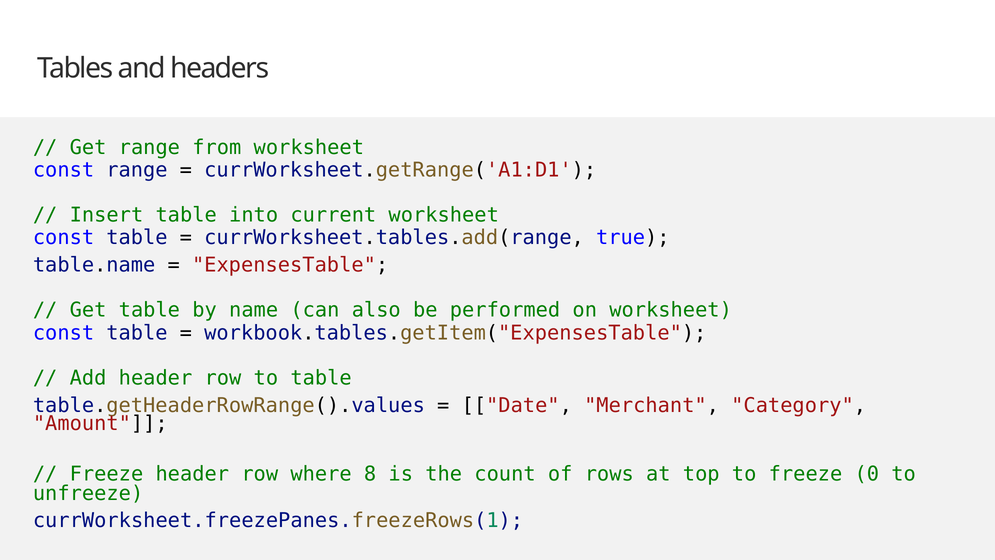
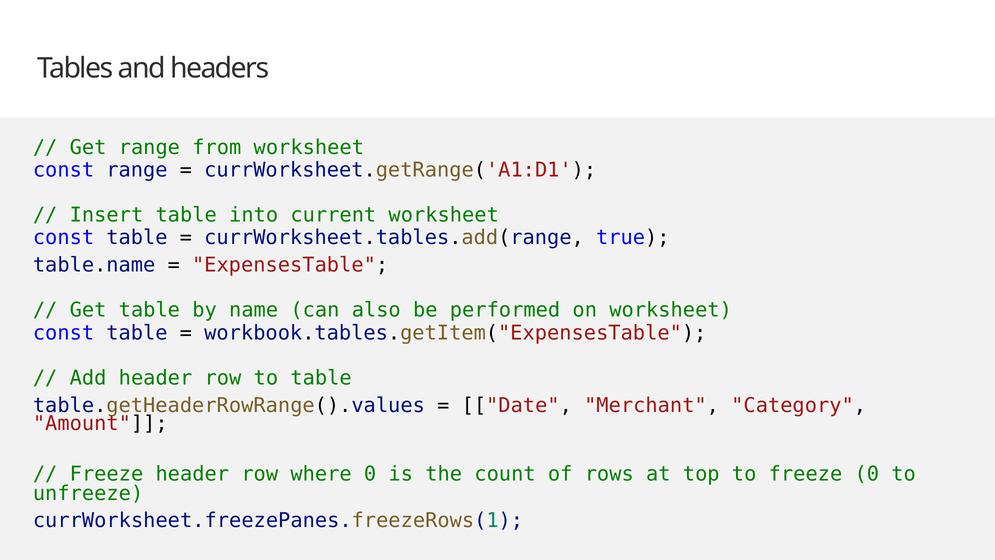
where 8: 8 -> 0 (370, 474)
